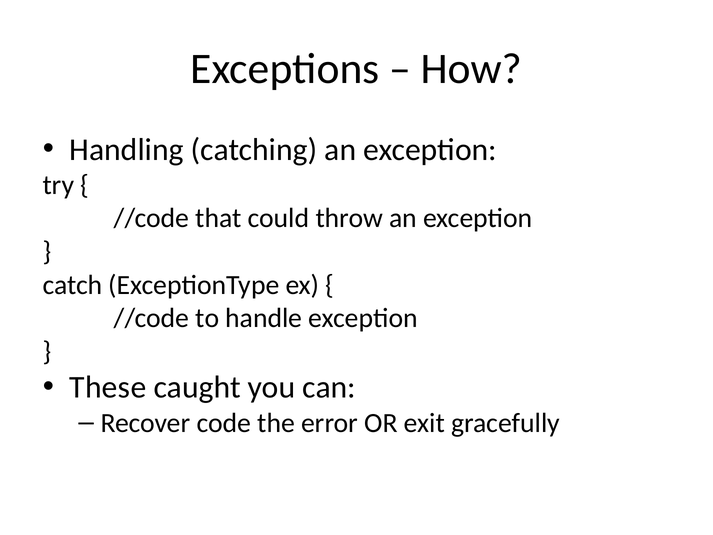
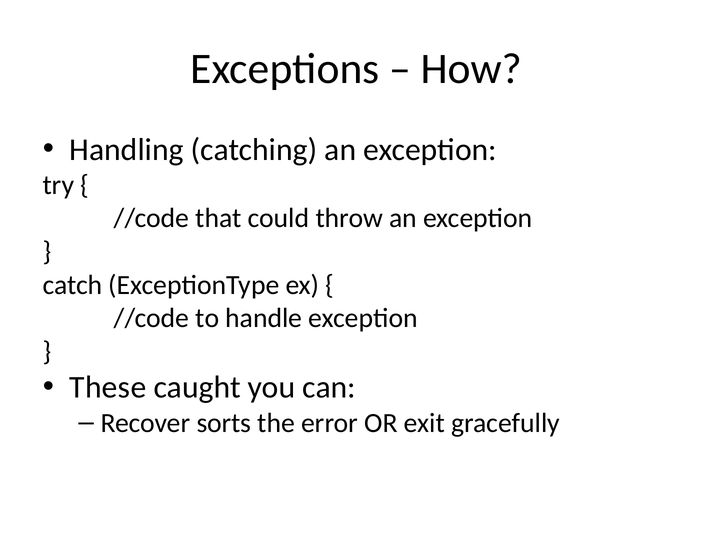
code: code -> sorts (224, 423)
